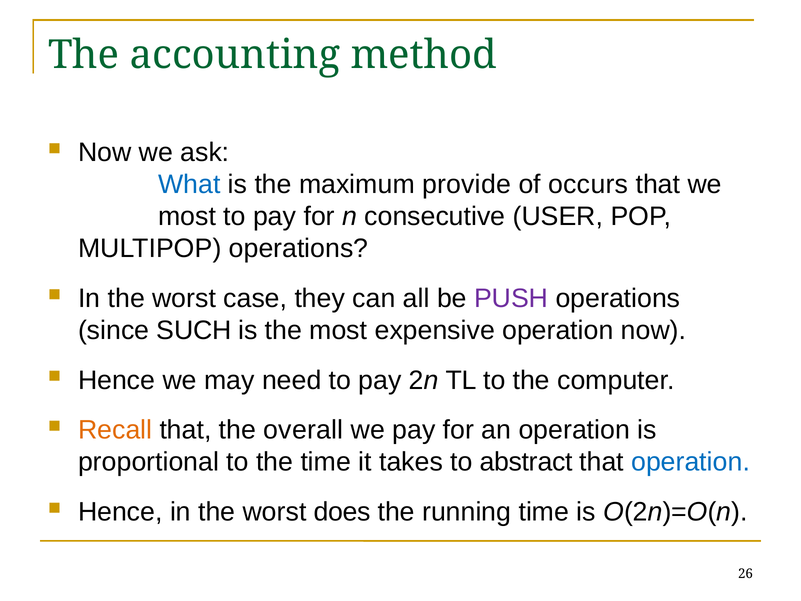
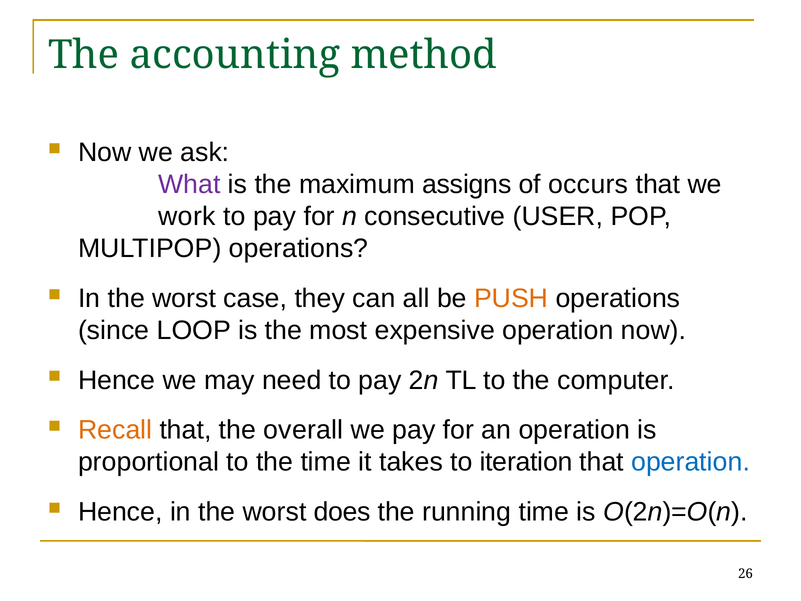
What colour: blue -> purple (189, 184)
provide: provide -> assigns (467, 184)
most: most -> work (187, 216)
PUSH colour: purple -> orange (511, 298)
SUCH: SUCH -> LOOP (194, 330)
abstract: abstract -> iteration (526, 462)
